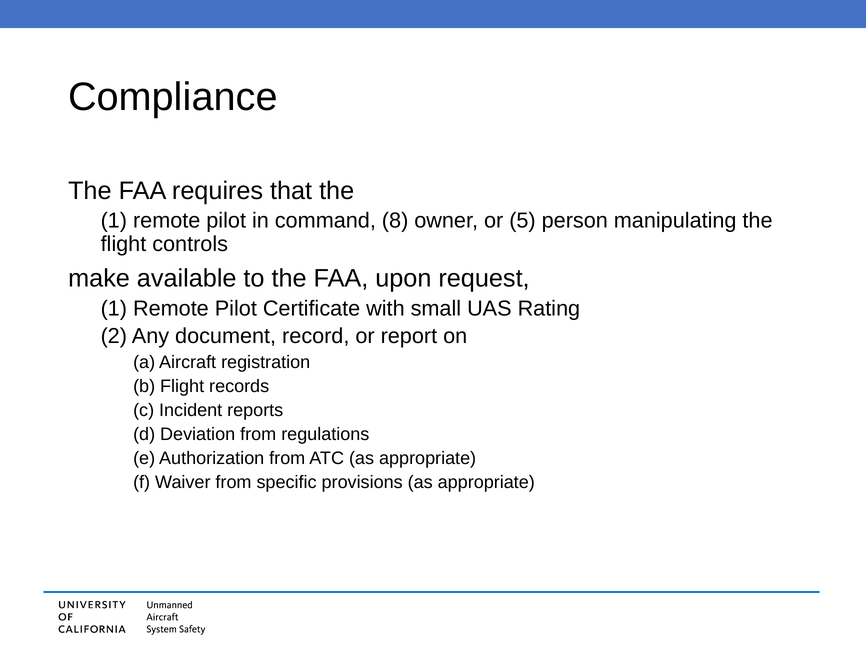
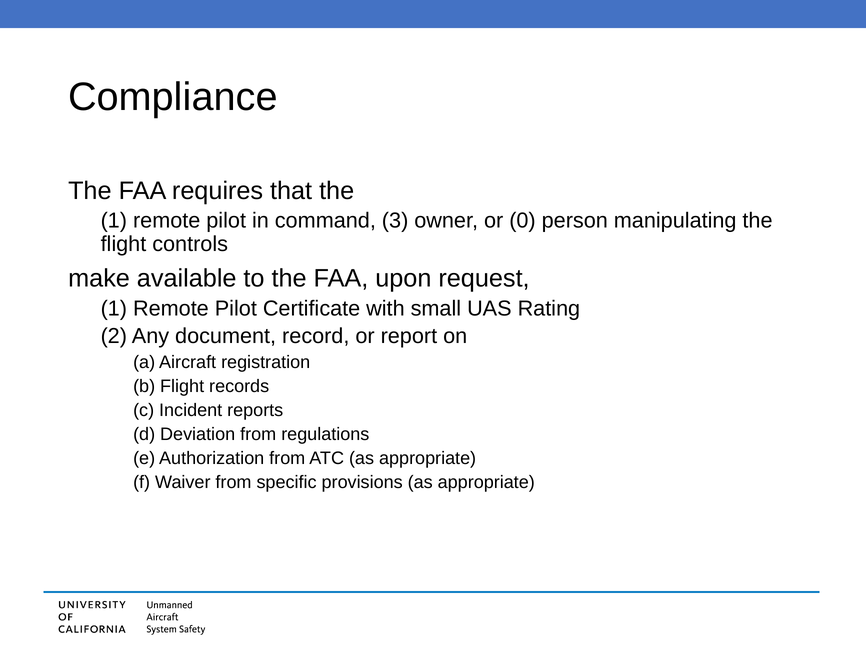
8: 8 -> 3 (395, 221)
5: 5 -> 0 (522, 221)
